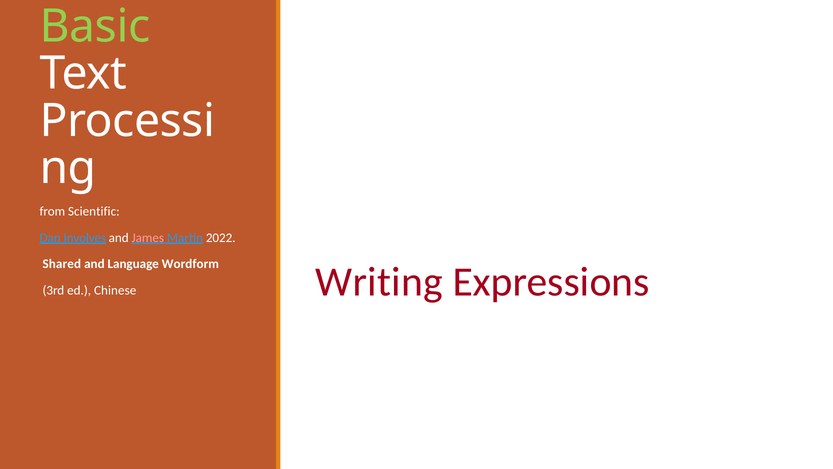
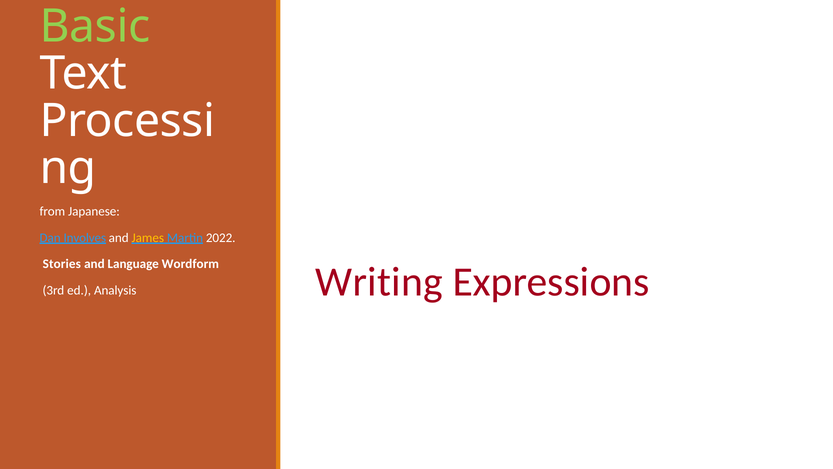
Scientific: Scientific -> Japanese (94, 211)
James colour: pink -> yellow (148, 237)
Shared: Shared -> Stories (62, 264)
Chinese: Chinese -> Analysis (115, 290)
